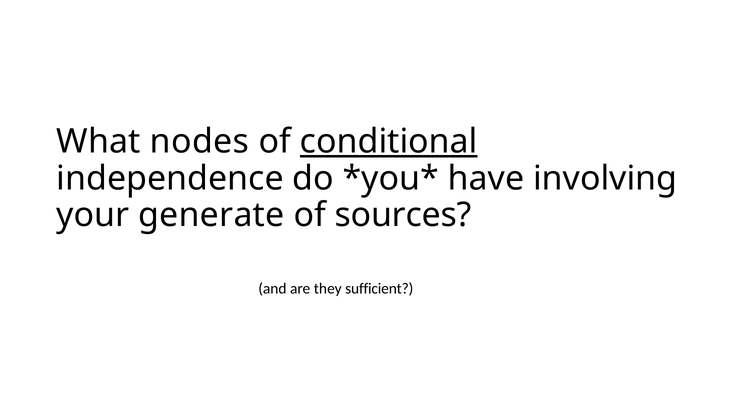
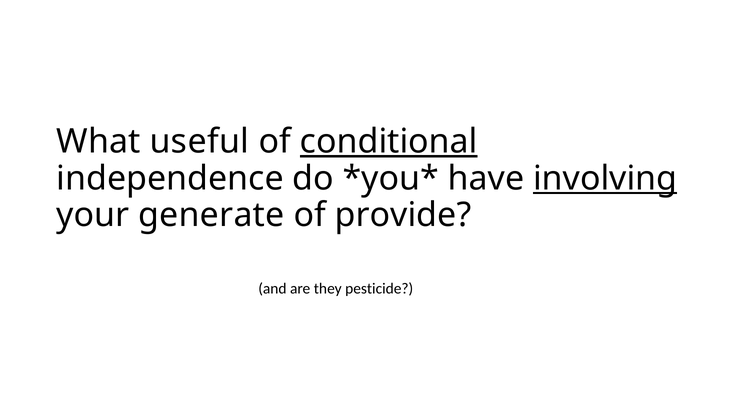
nodes: nodes -> useful (199, 142)
involving underline: none -> present (605, 178)
sources: sources -> provide (403, 215)
sufficient: sufficient -> pesticide (379, 289)
